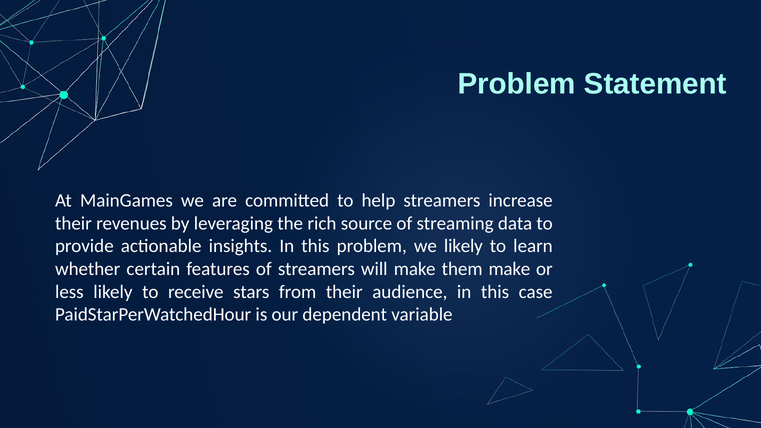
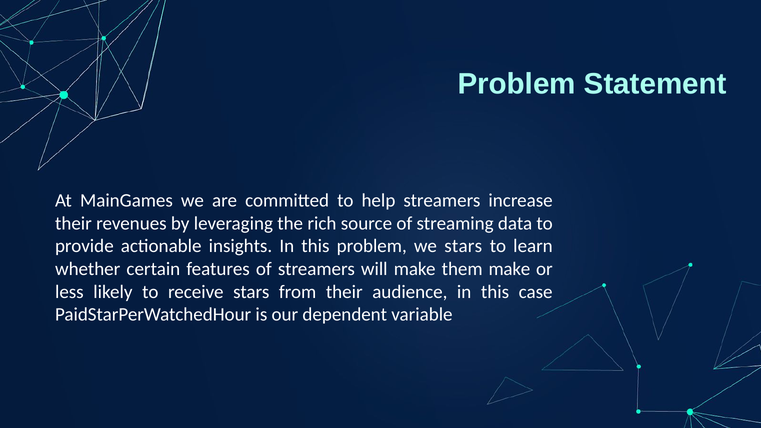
we likely: likely -> stars (463, 246)
